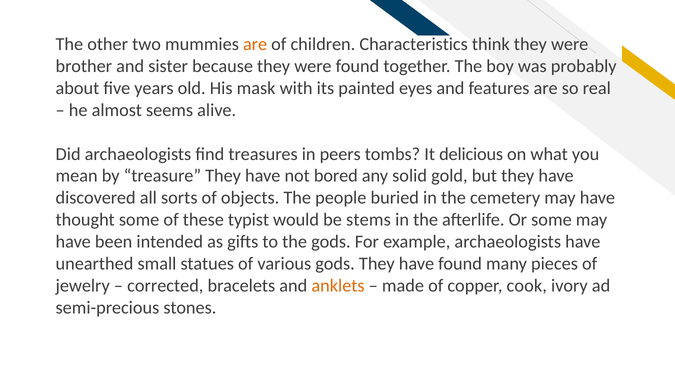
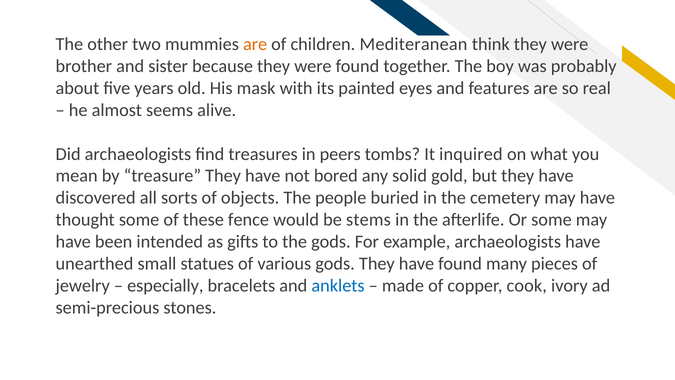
Characteristics: Characteristics -> Mediteranean (414, 44)
delicious: delicious -> inquired (471, 154)
typist: typist -> fence (248, 220)
corrected: corrected -> especially (165, 285)
anklets colour: orange -> blue (338, 285)
